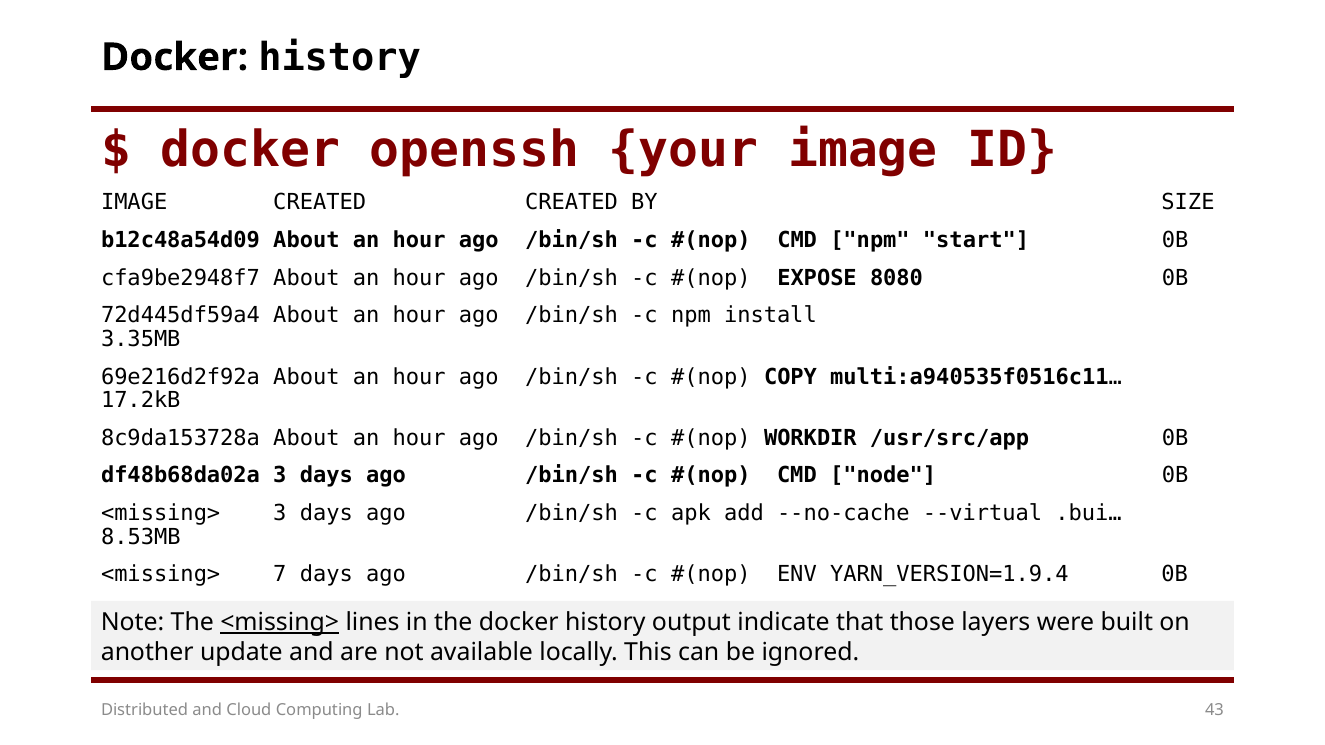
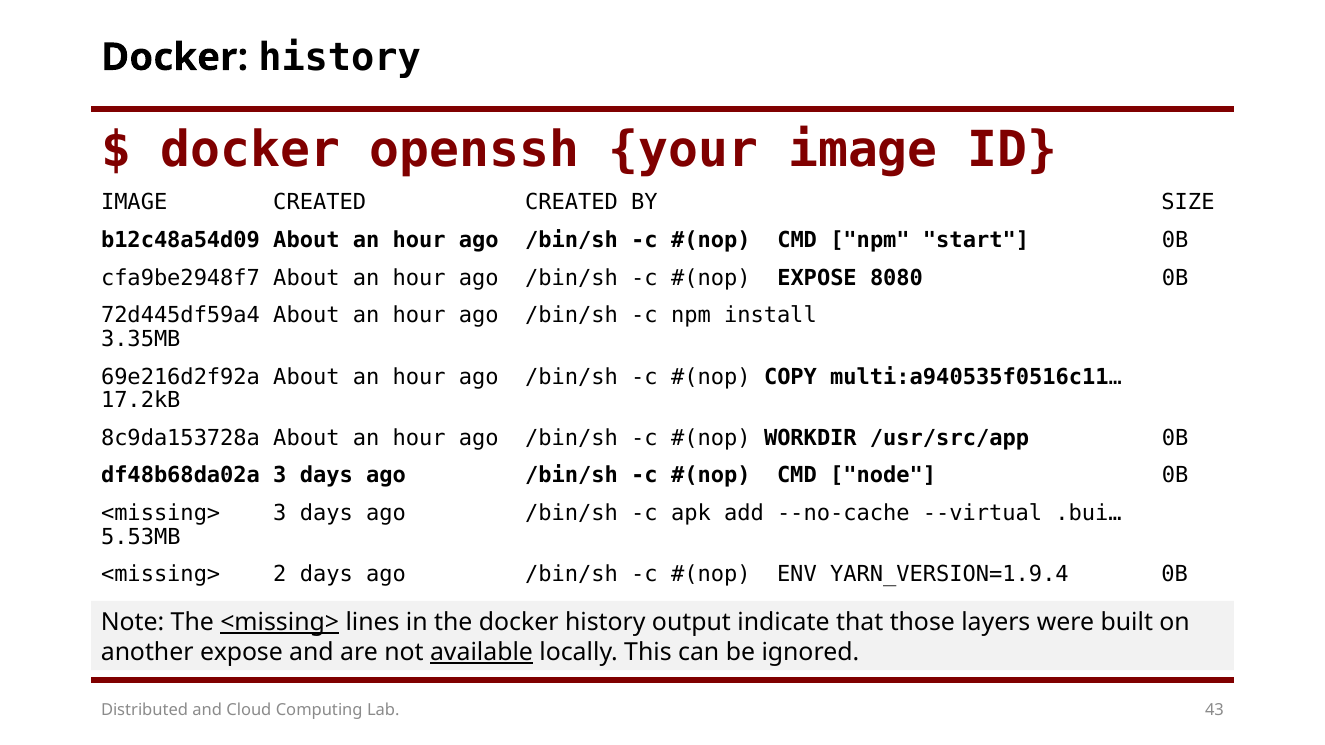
8.53MB: 8.53MB -> 5.53MB (141, 537)
7: 7 -> 2 (280, 575)
another update: update -> expose (241, 652)
available underline: none -> present (482, 652)
